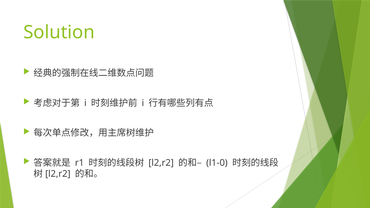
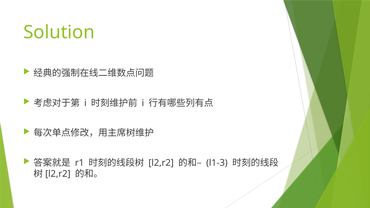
l1-0: l1-0 -> l1-3 (217, 163)
